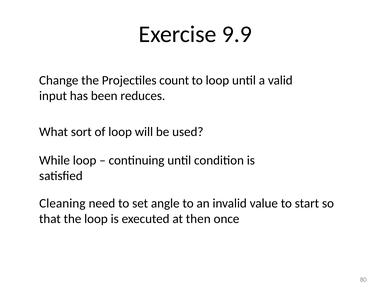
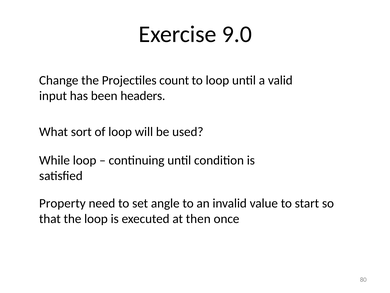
9.9: 9.9 -> 9.0 (237, 34)
reduces: reduces -> headers (143, 96)
Cleaning: Cleaning -> Property (62, 203)
